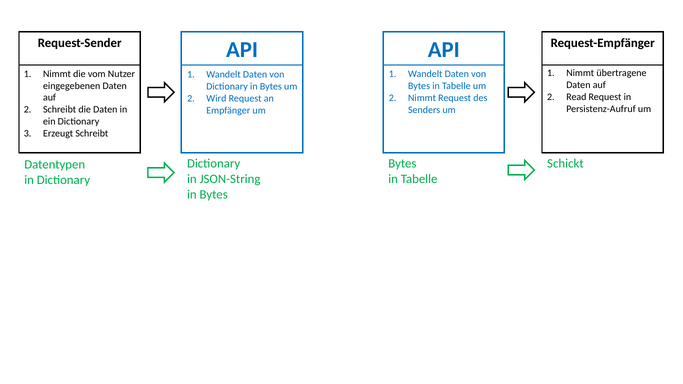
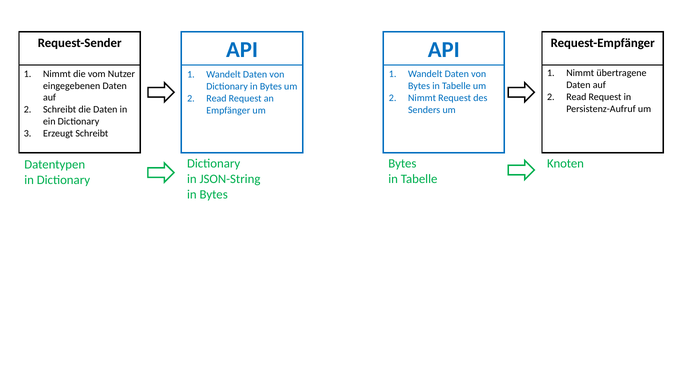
Wird: Wird -> Read (216, 98)
Schickt: Schickt -> Knoten (565, 164)
